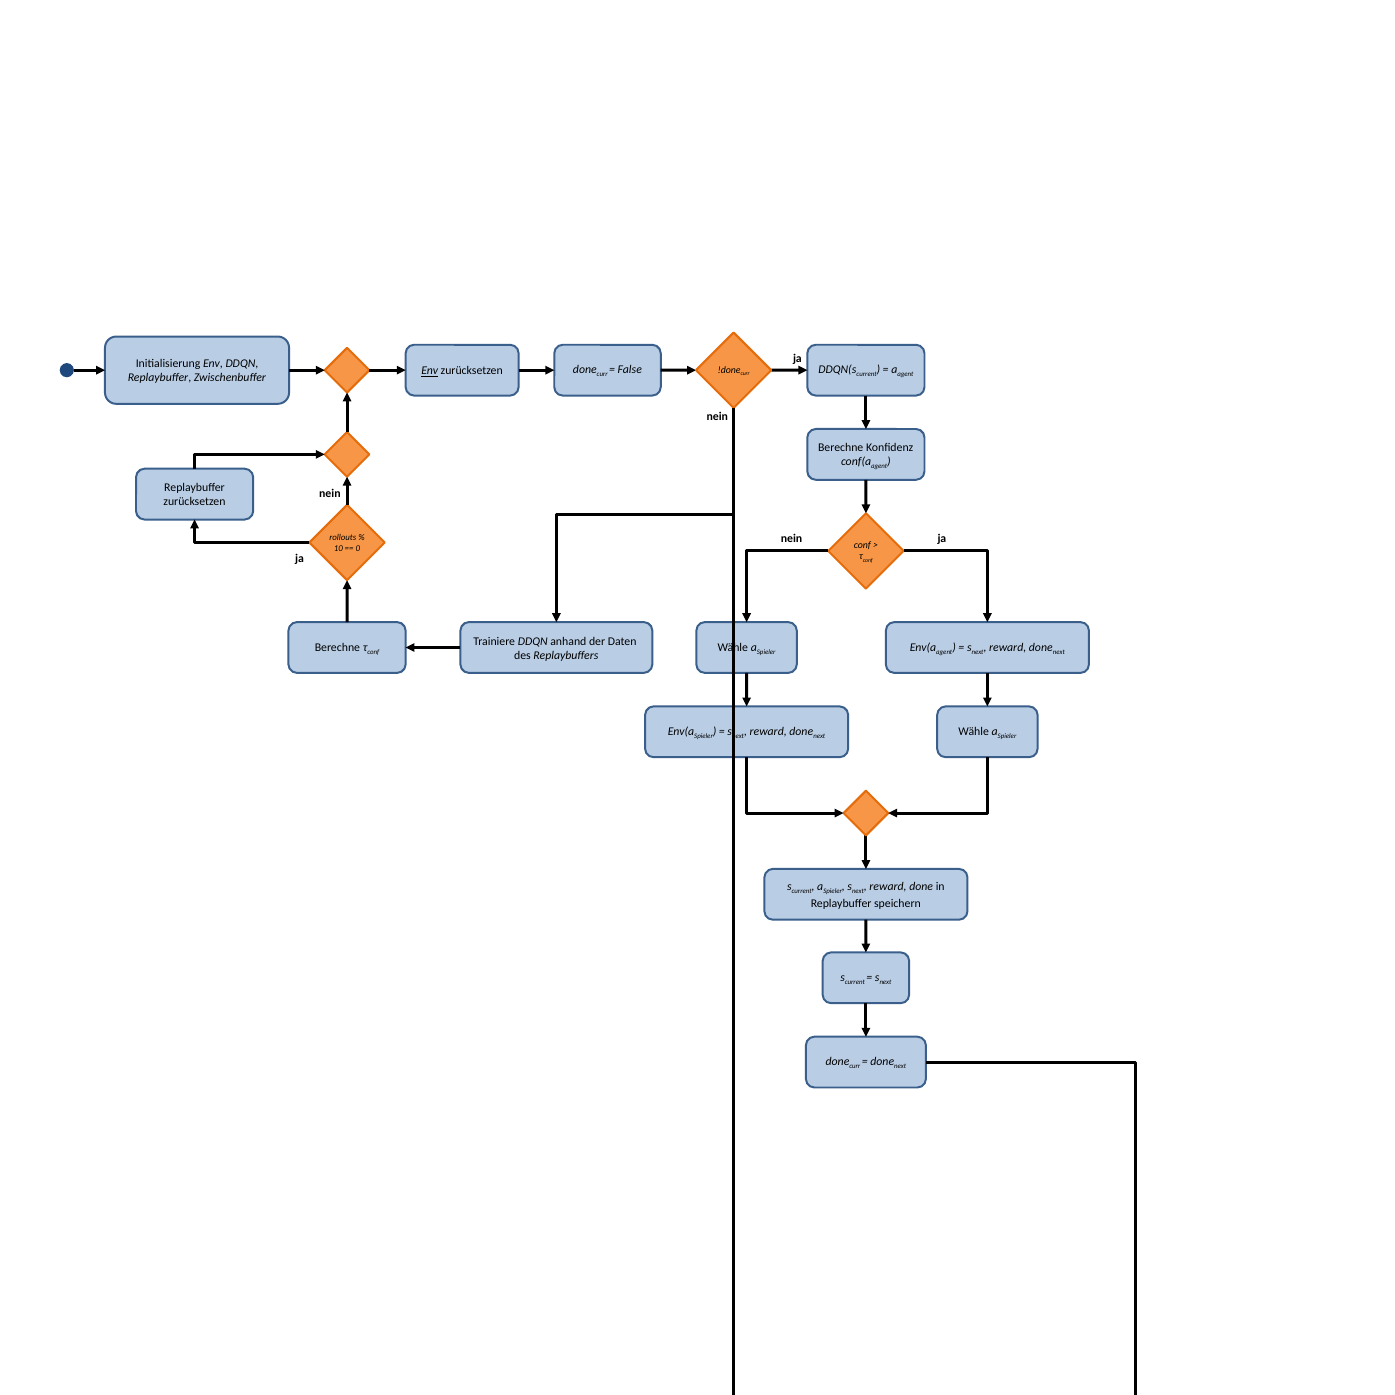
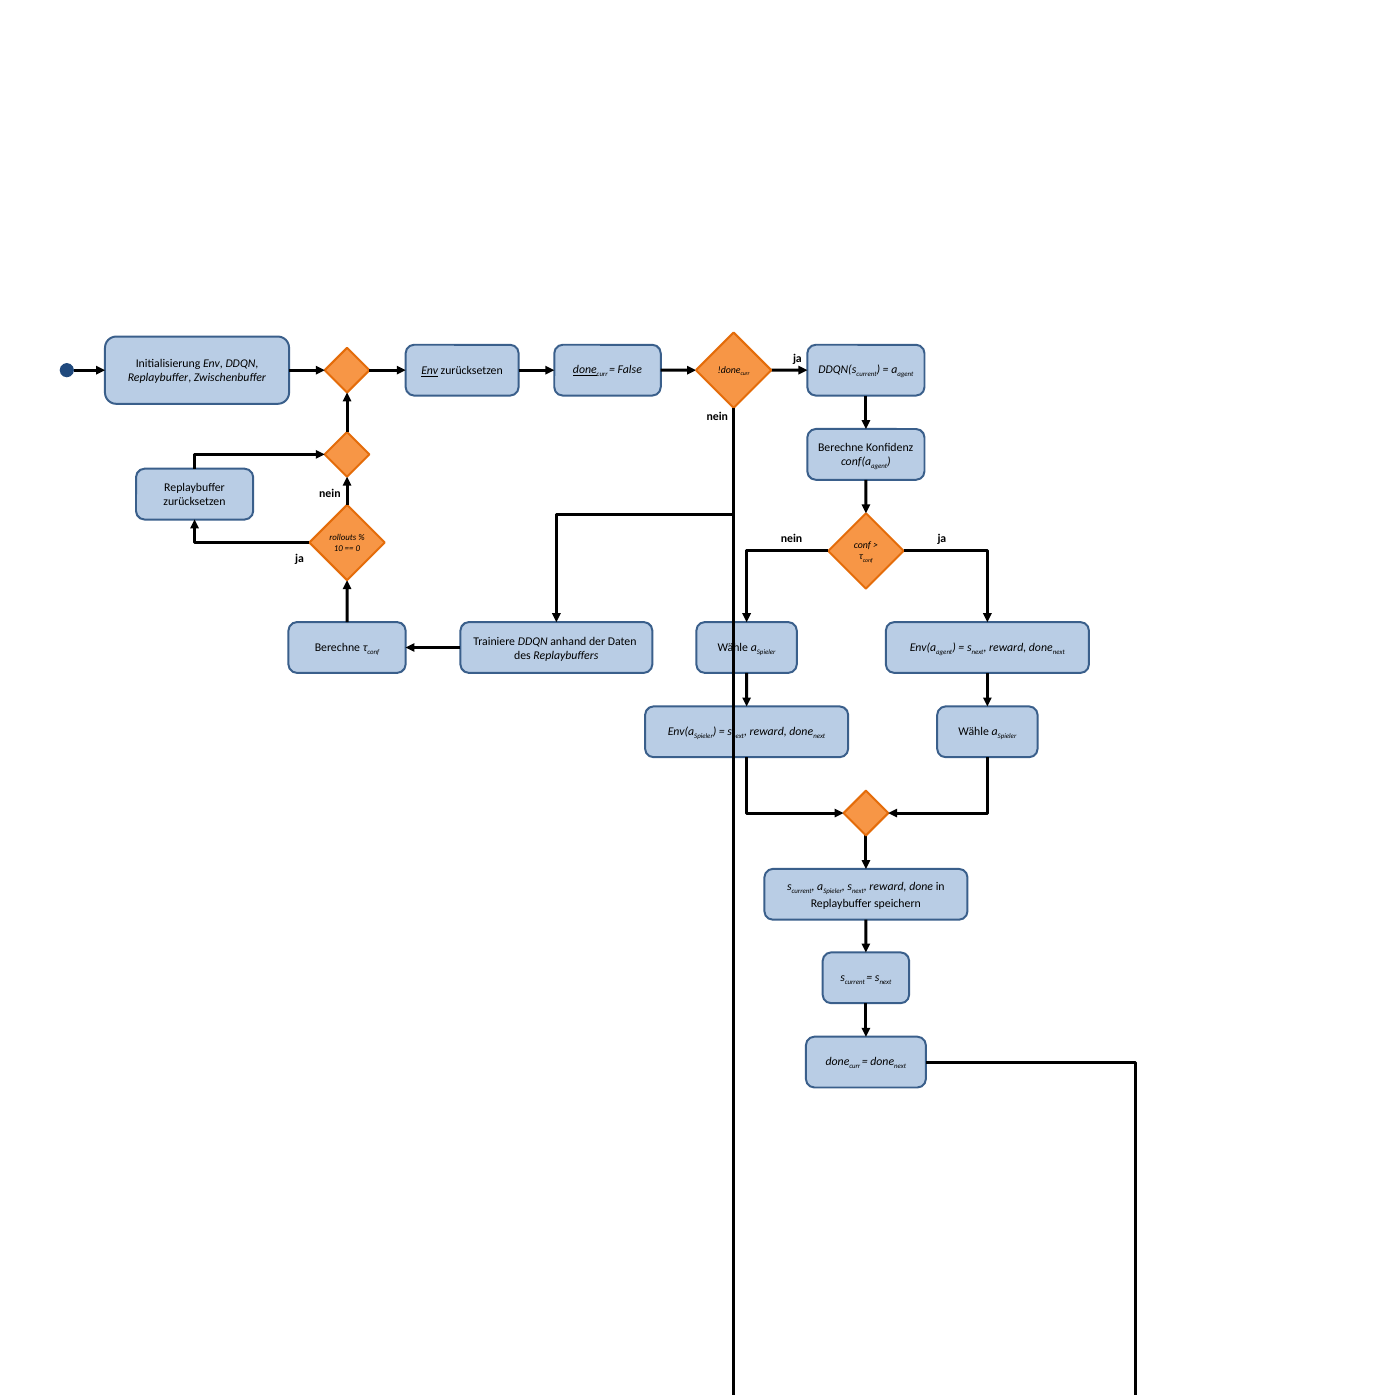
done underline: none -> present (585, 370)
